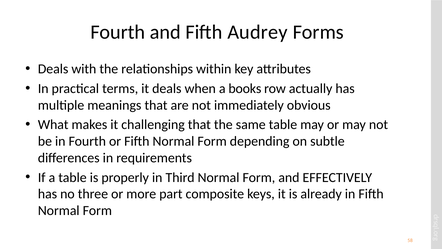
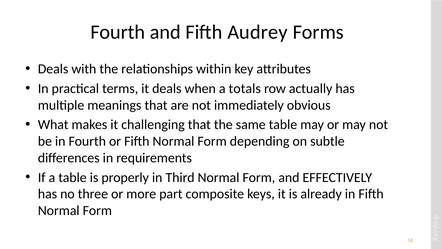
books: books -> totals (245, 88)
